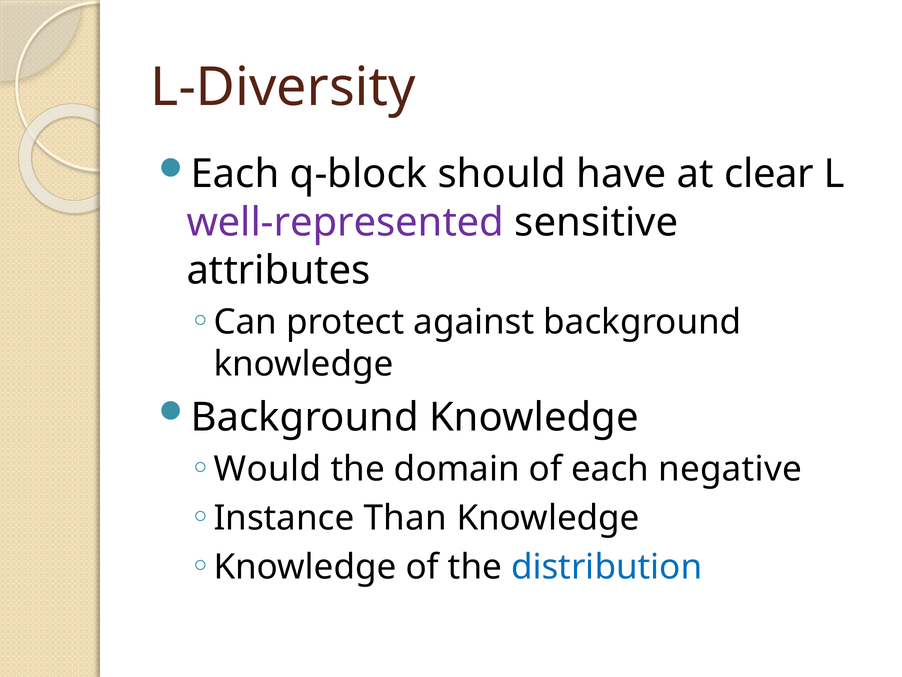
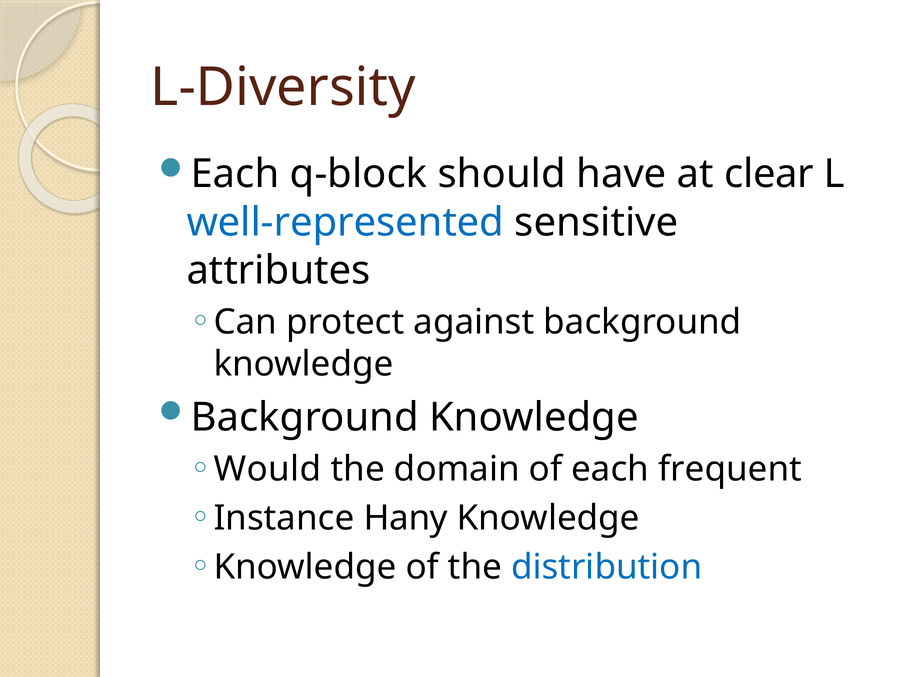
well-represented colour: purple -> blue (345, 222)
negative: negative -> frequent (730, 469)
Than: Than -> Hany (406, 518)
